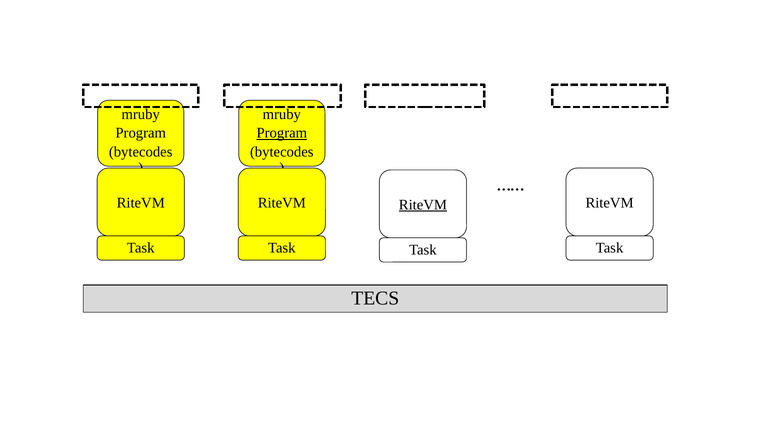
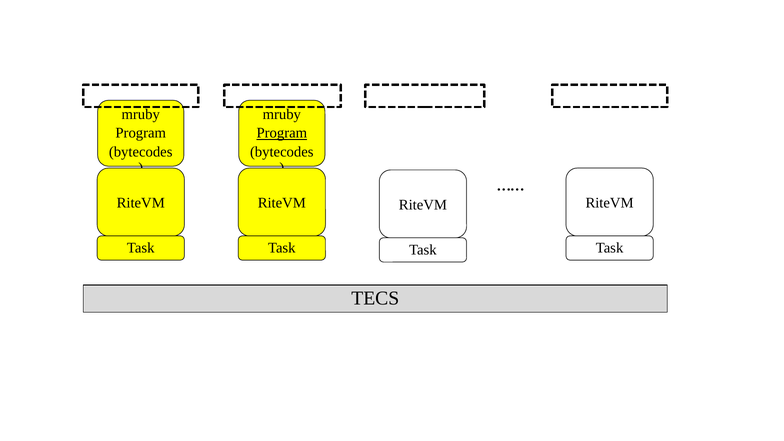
RiteVM underline: present -> none (423, 205)
